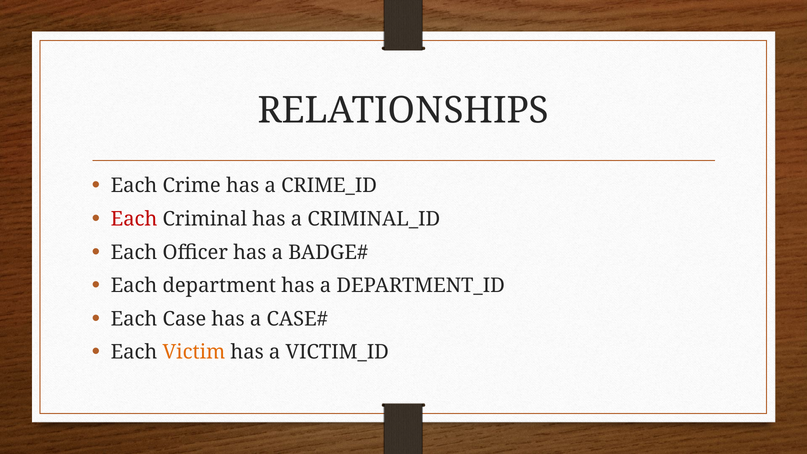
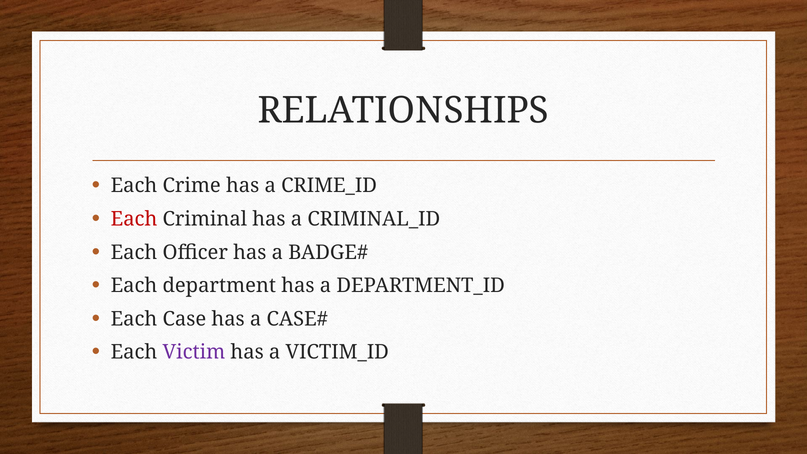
Victim colour: orange -> purple (194, 352)
